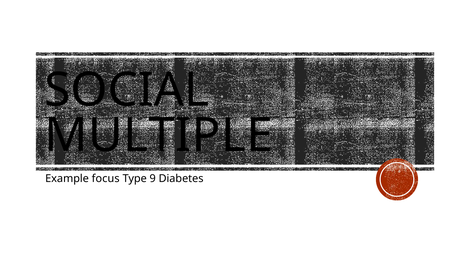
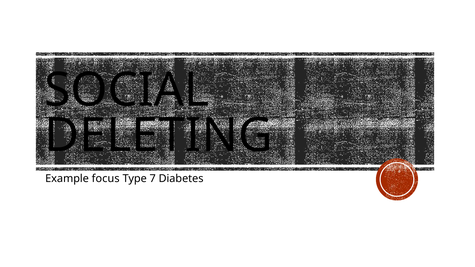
MULTIPLE: MULTIPLE -> DELETING (159, 136)
9: 9 -> 7 (153, 179)
